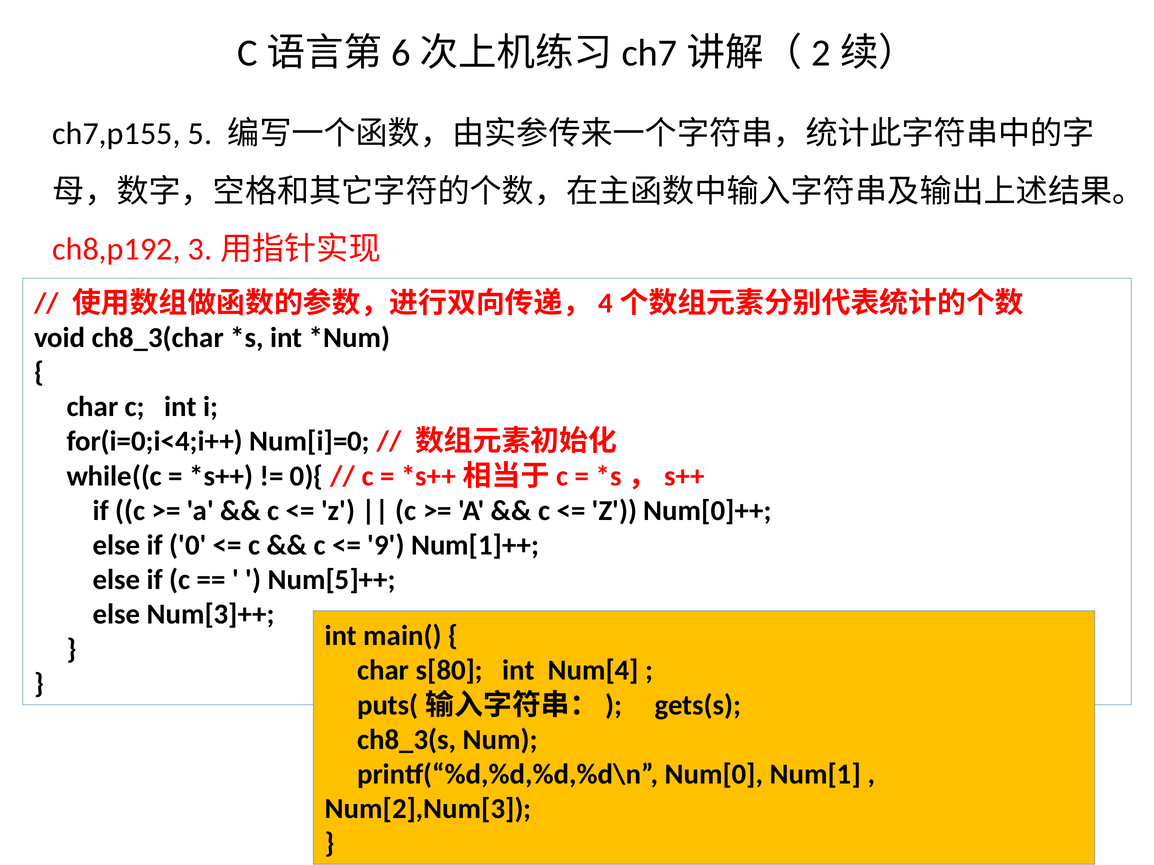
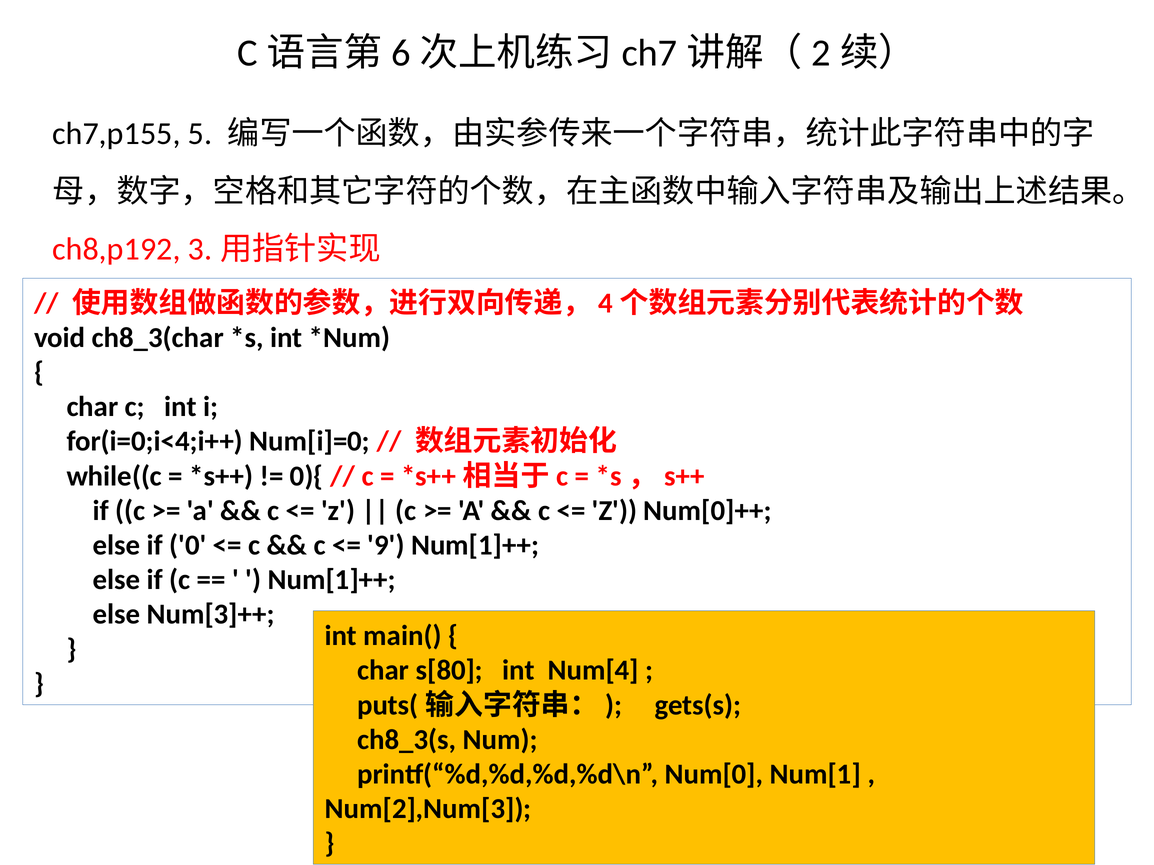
Num[5]++: Num[5]++ -> Num[1]++ (332, 580)
